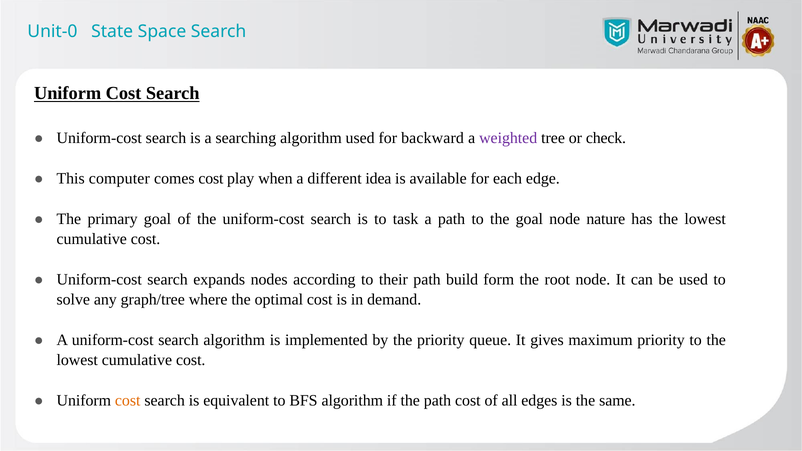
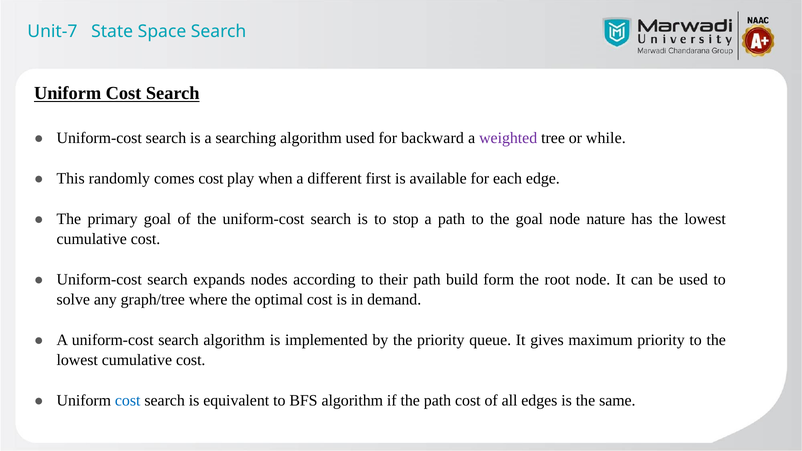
Unit-0: Unit-0 -> Unit-7 (52, 31)
check: check -> while (606, 138)
computer: computer -> randomly (119, 179)
idea: idea -> first (378, 179)
task: task -> stop (406, 219)
cost colour: orange -> blue (128, 401)
